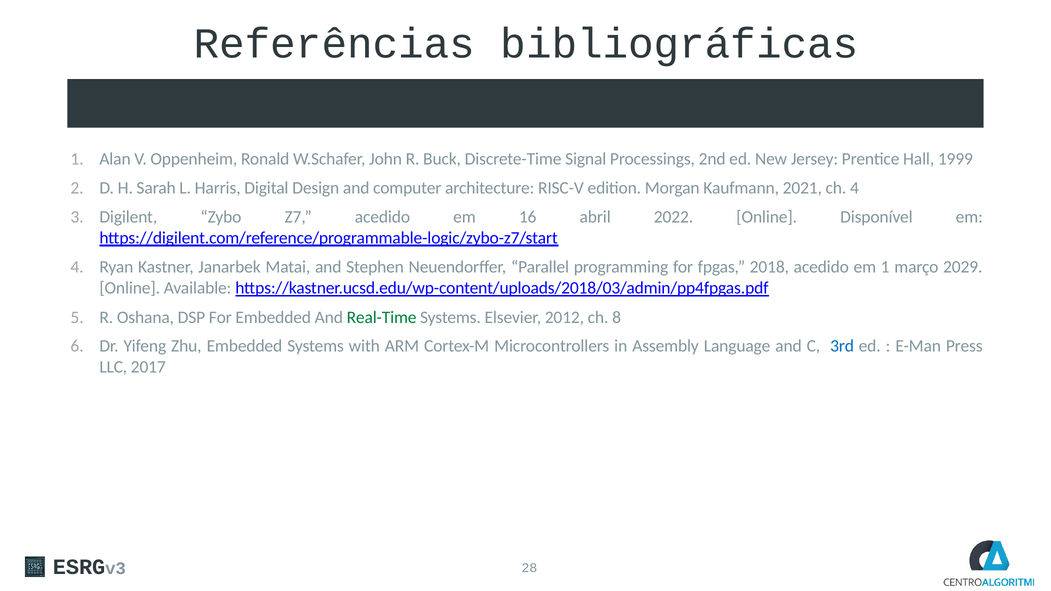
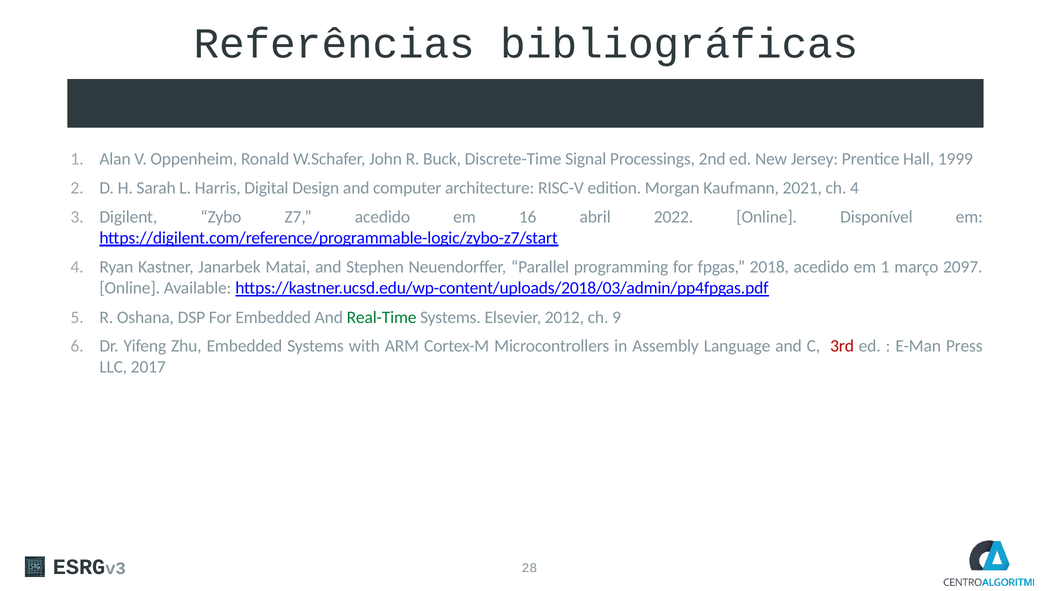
2029: 2029 -> 2097 (963, 267)
8: 8 -> 9 (617, 317)
3rd colour: blue -> red (842, 346)
